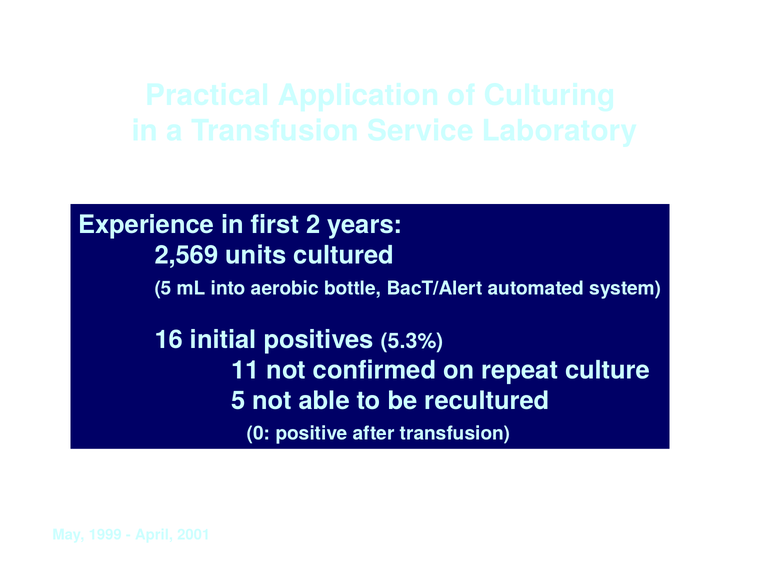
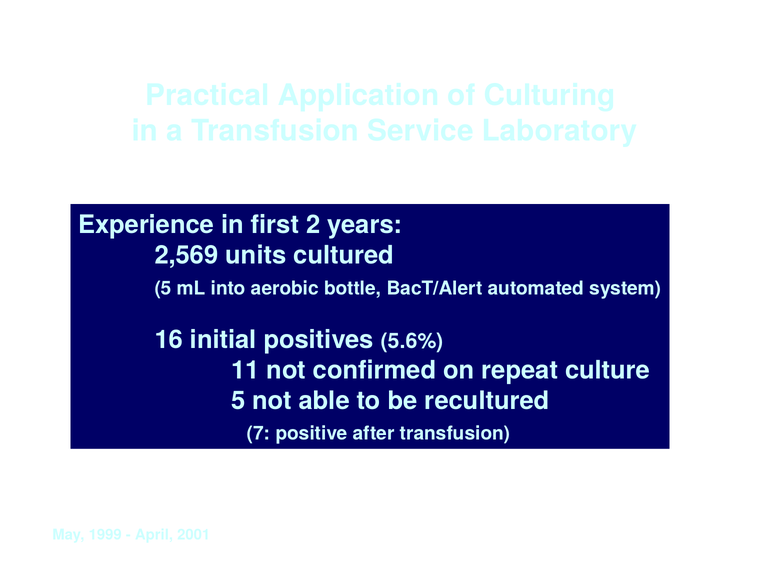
5.3%: 5.3% -> 5.6% (412, 341)
0: 0 -> 7 (259, 433)
